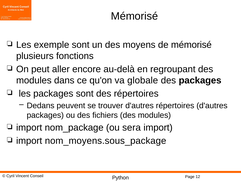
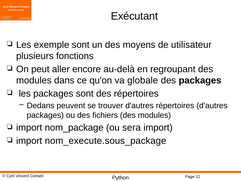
Mémorisé: Mémorisé -> Exécutant (135, 16)
de mémorisé: mémorisé -> utilisateur (191, 45)
nom_moyens.sous_package: nom_moyens.sous_package -> nom_execute.sous_package (106, 141)
